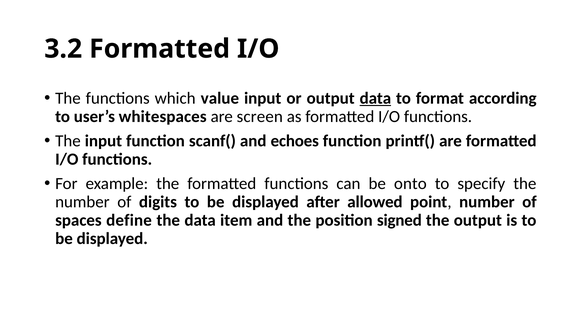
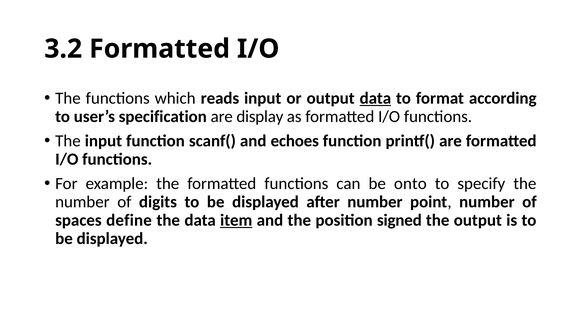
value: value -> reads (220, 98)
whitespaces: whitespaces -> specification (163, 117)
screen: screen -> display (260, 117)
after allowed: allowed -> number (375, 202)
item underline: none -> present (236, 220)
